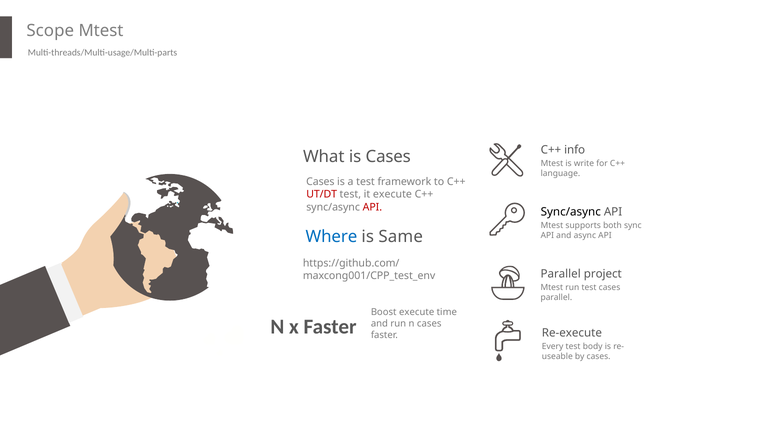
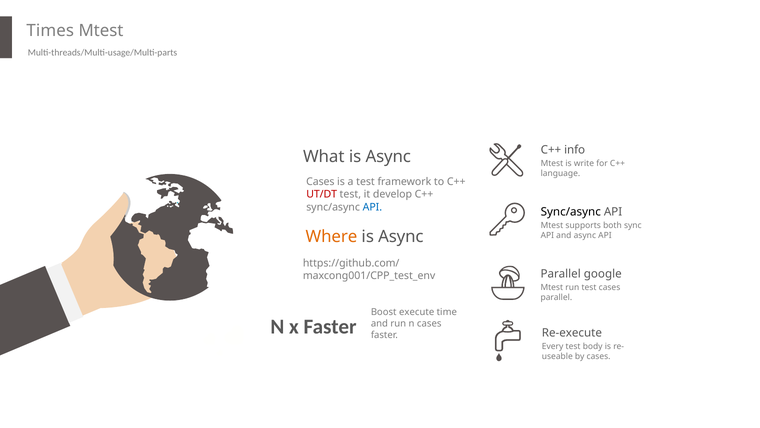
Scope: Scope -> Times (50, 30)
What is Cases: Cases -> Async (388, 156)
it execute: execute -> develop (392, 194)
API colour: red -> blue (372, 207)
Where colour: blue -> orange (331, 236)
Same: Same -> Async (401, 236)
project: project -> google (603, 274)
